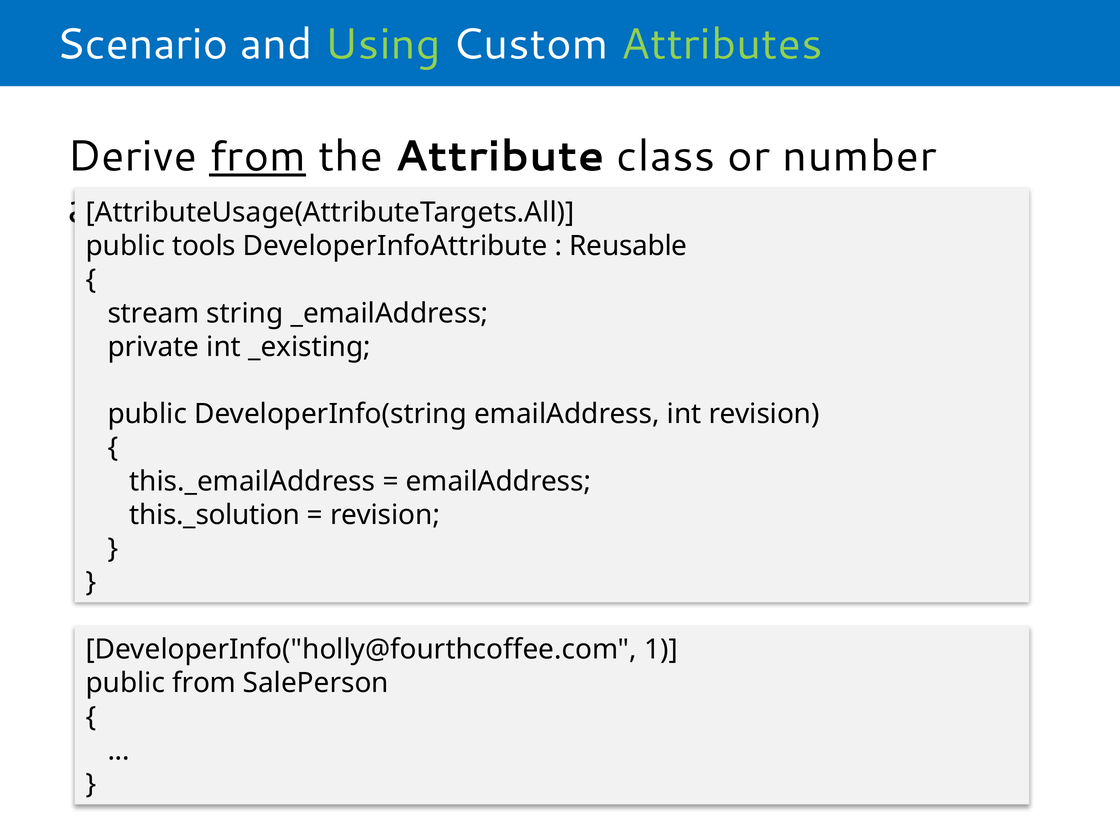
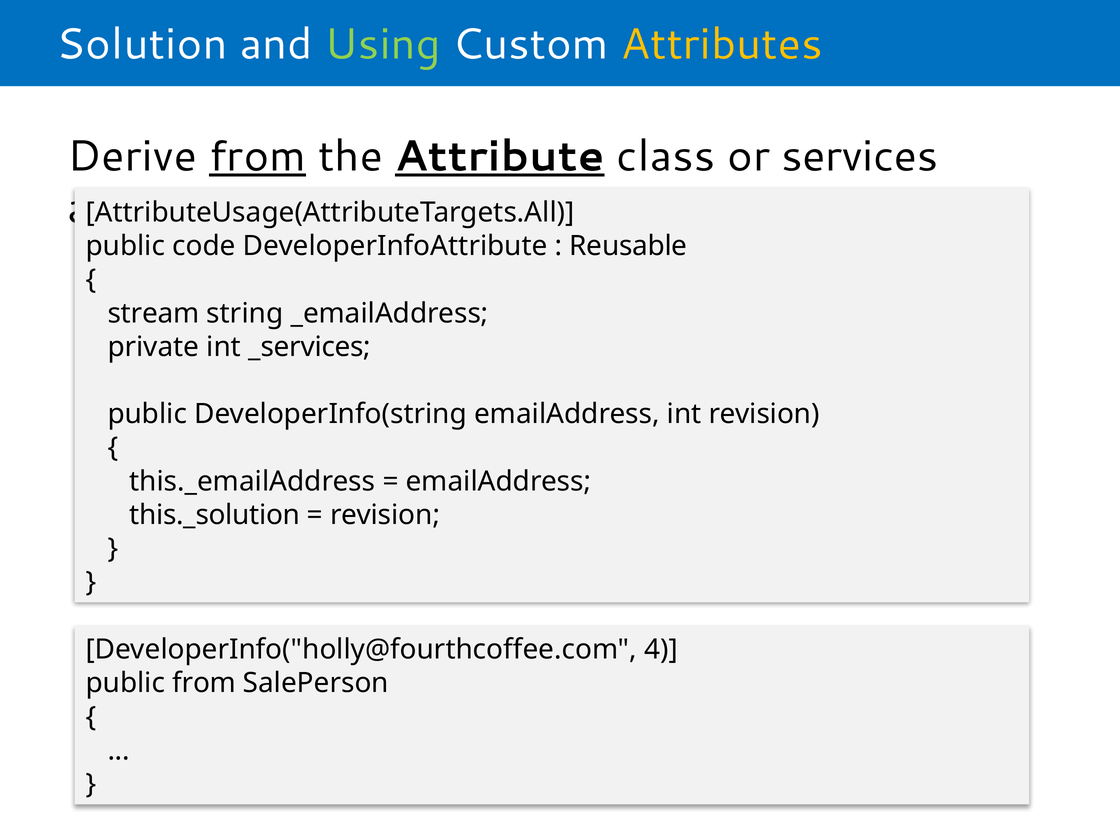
Scenario: Scenario -> Solution (142, 44)
Attributes colour: light green -> yellow (722, 44)
Attribute underline: none -> present (500, 156)
number: number -> services (860, 156)
tools: tools -> code (204, 246)
_existing: _existing -> _services (310, 347)
1: 1 -> 4 (661, 650)
